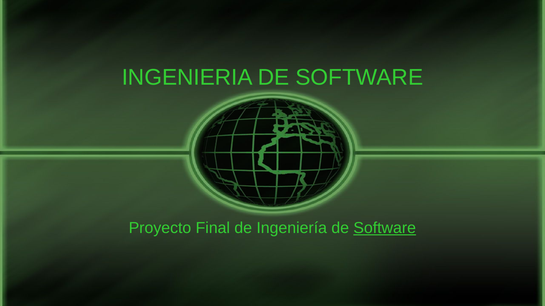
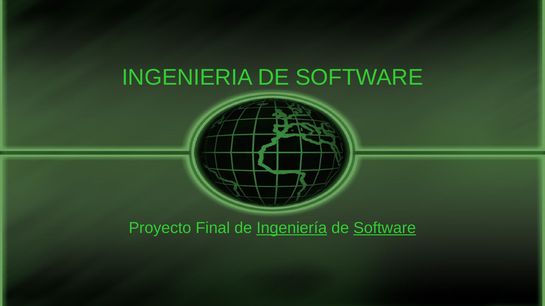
Ingeniería underline: none -> present (292, 228)
